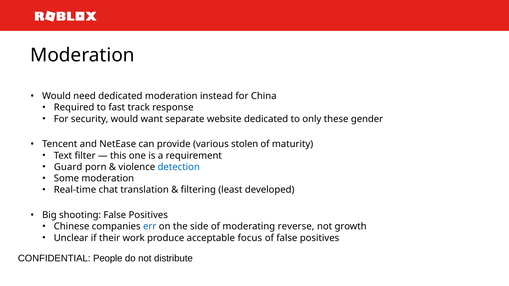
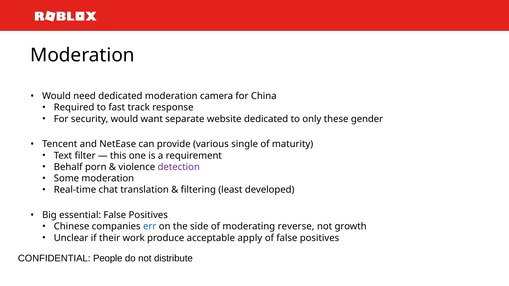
instead: instead -> camera (217, 96)
stolen: stolen -> single (245, 144)
Guard: Guard -> Behalf (68, 167)
detection colour: blue -> purple (179, 167)
shooting: shooting -> essential (80, 215)
focus: focus -> apply (250, 238)
